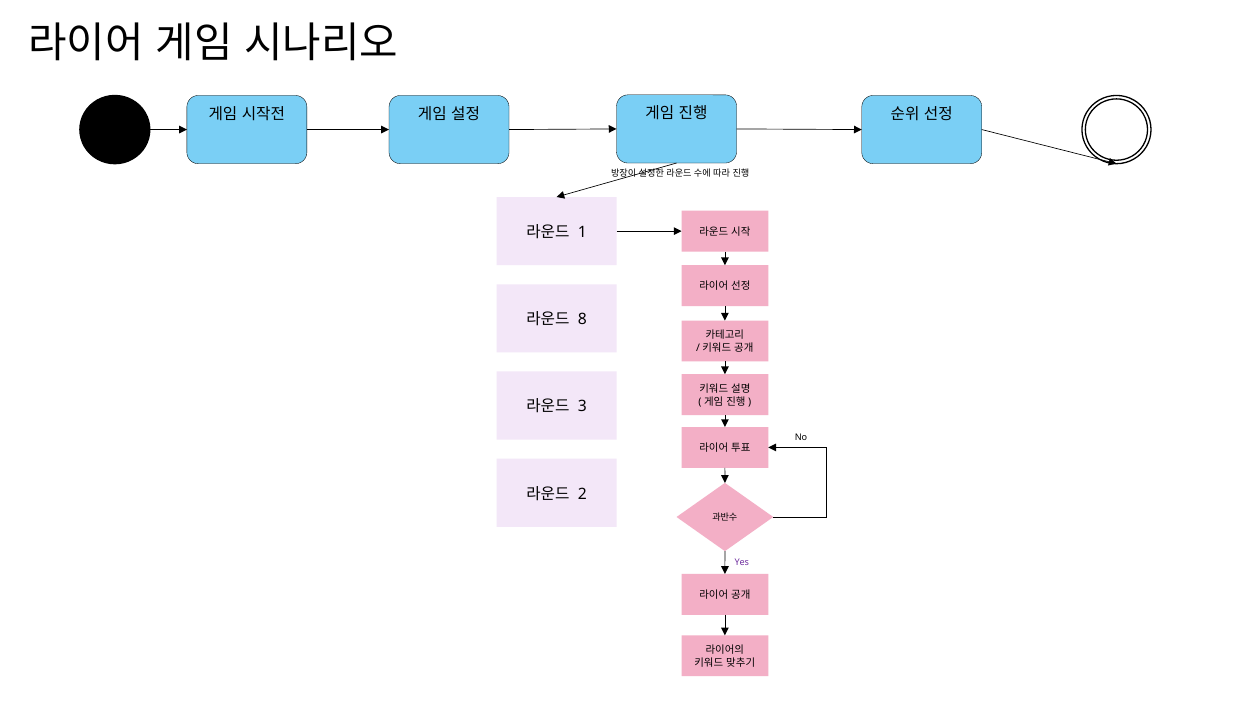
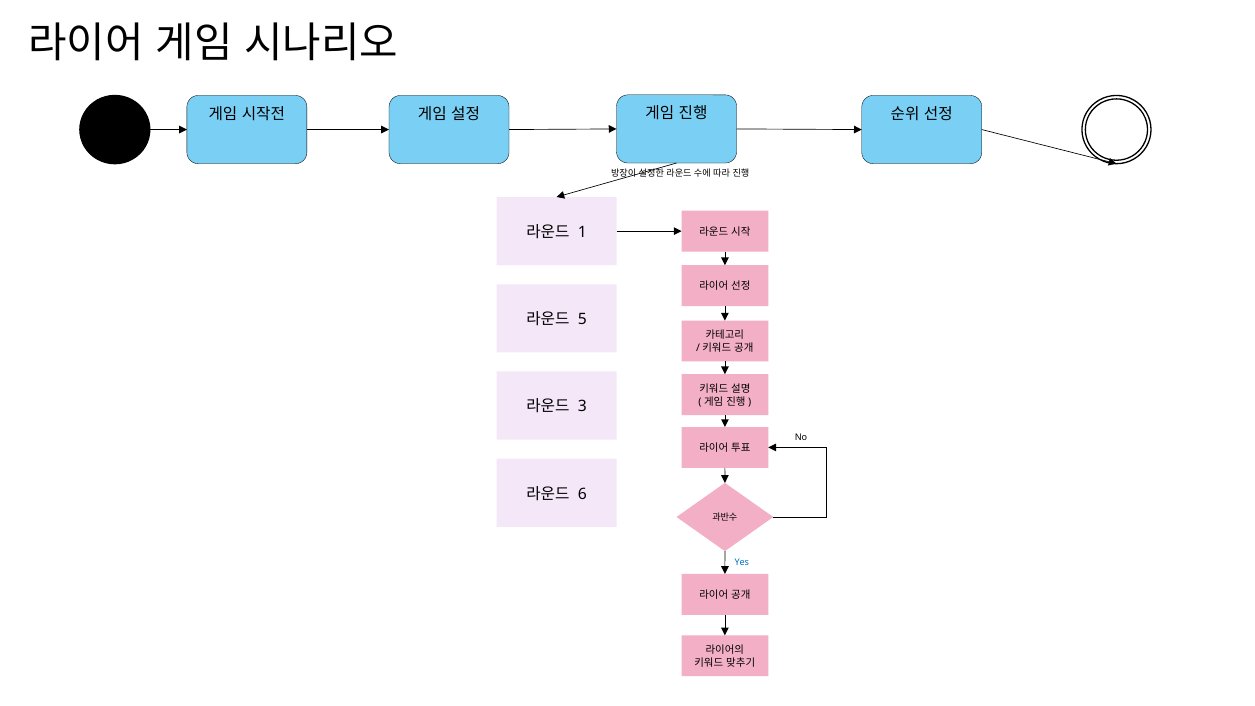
8: 8 -> 5 (582, 319)
2: 2 -> 6 (582, 494)
Yes colour: purple -> blue (742, 562)
